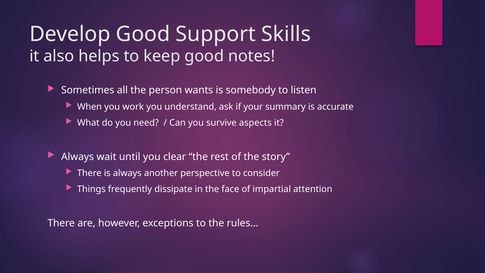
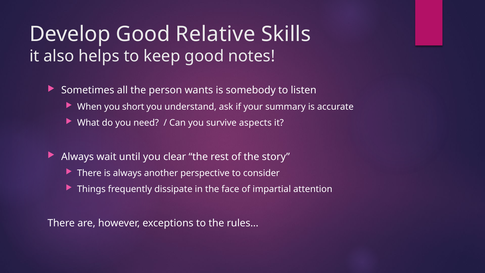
Support: Support -> Relative (216, 34)
work: work -> short (133, 107)
